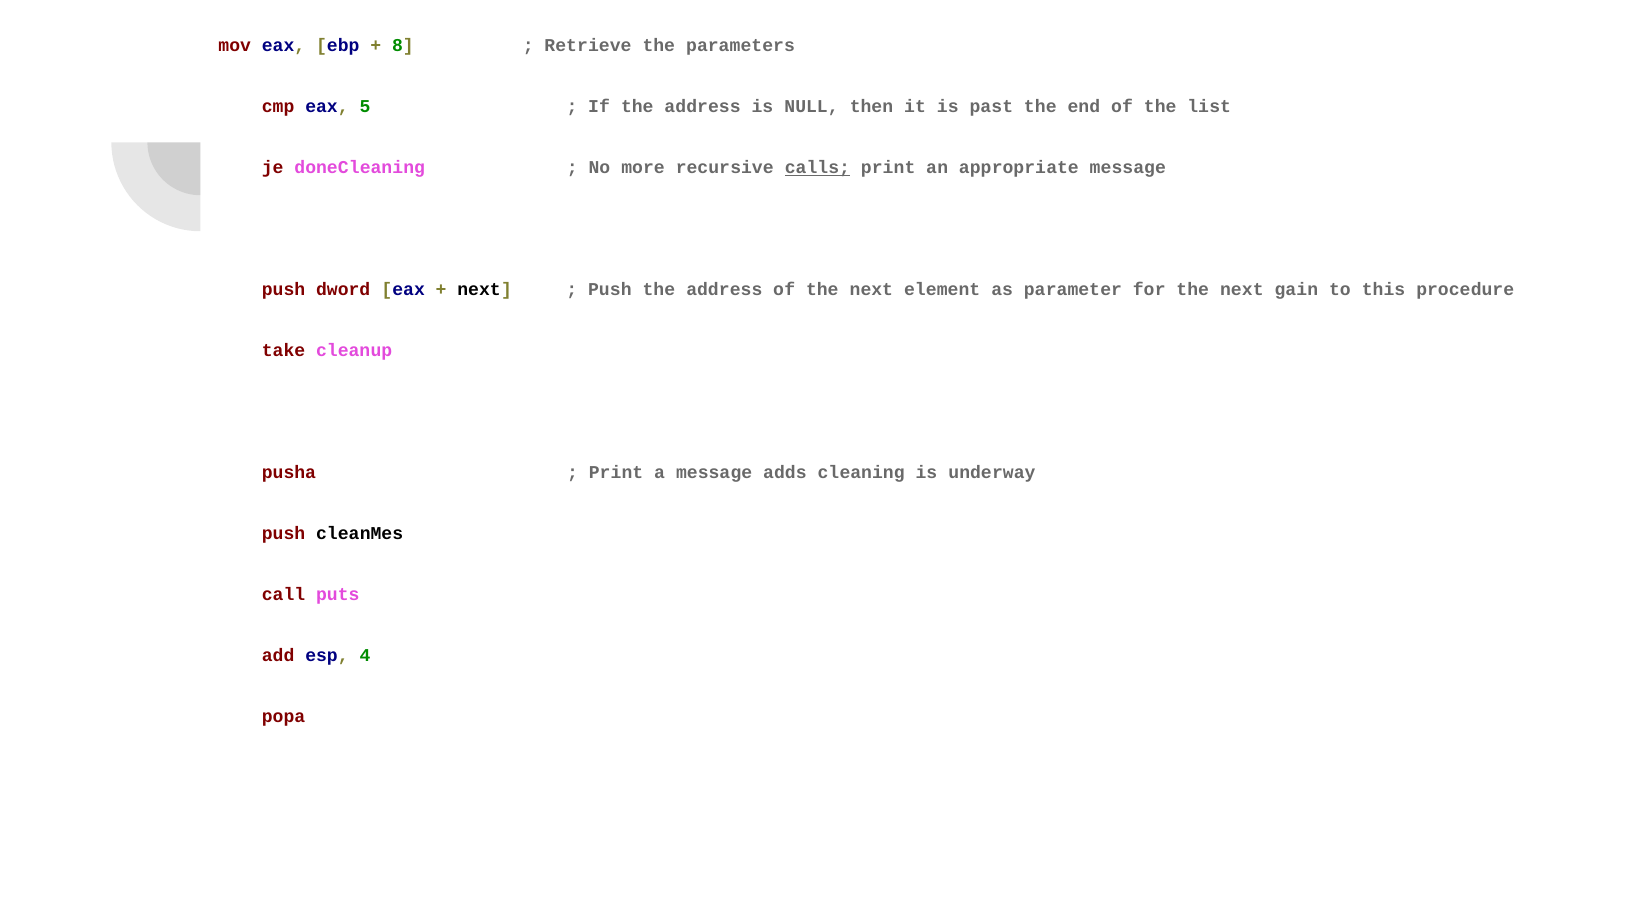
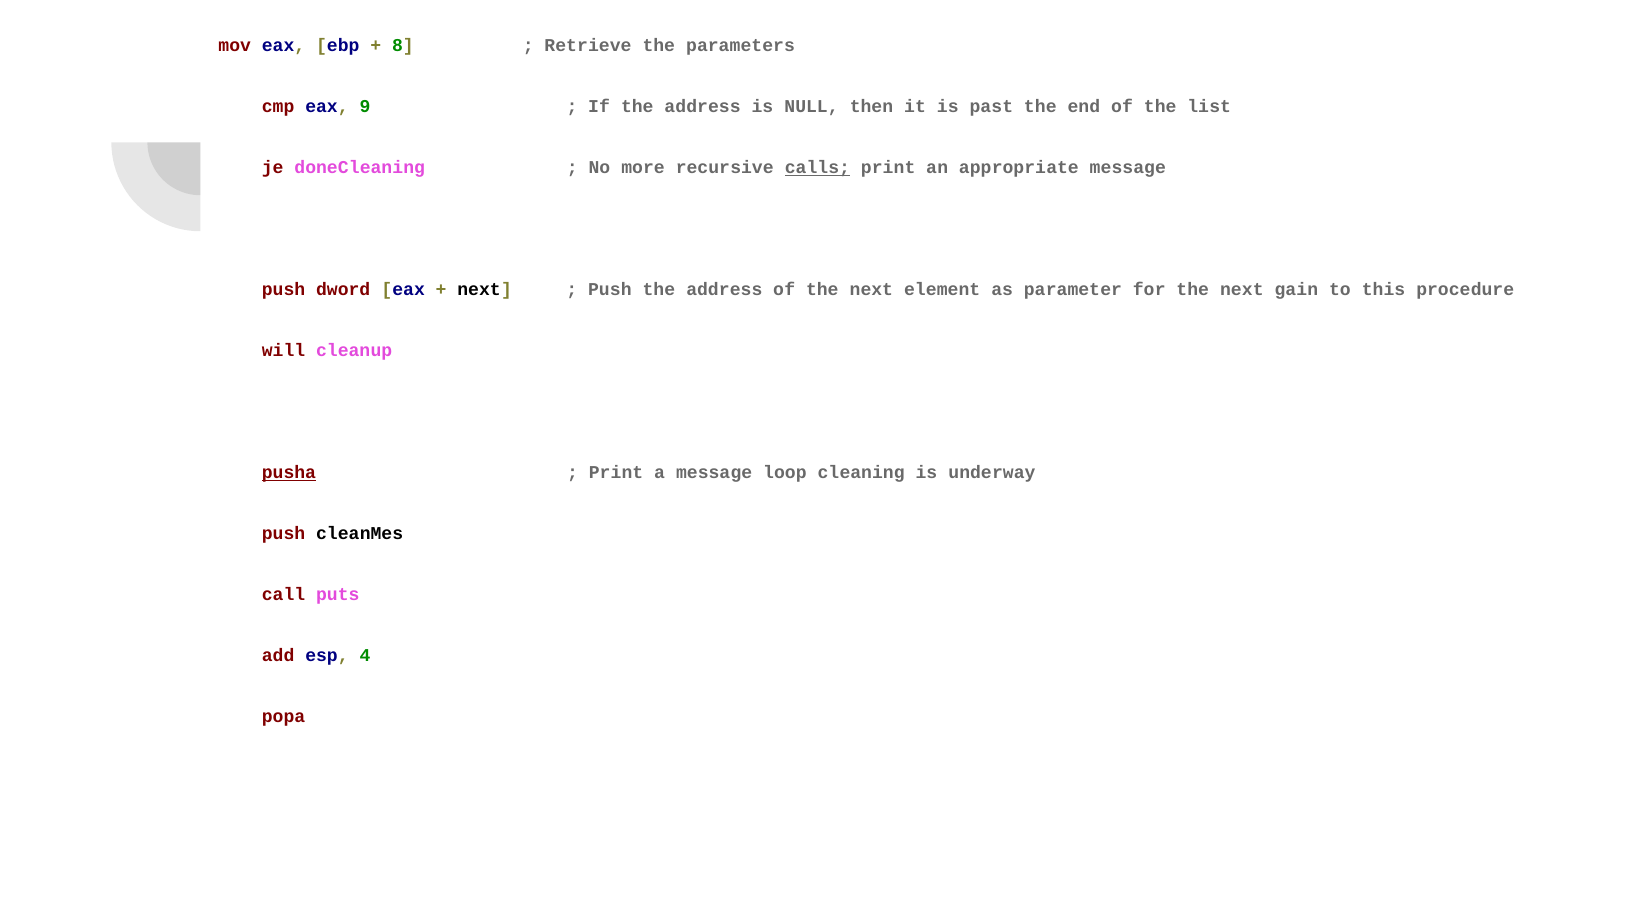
5: 5 -> 9 (365, 107)
take: take -> will (284, 351)
pusha underline: none -> present (289, 473)
adds: adds -> loop (785, 473)
